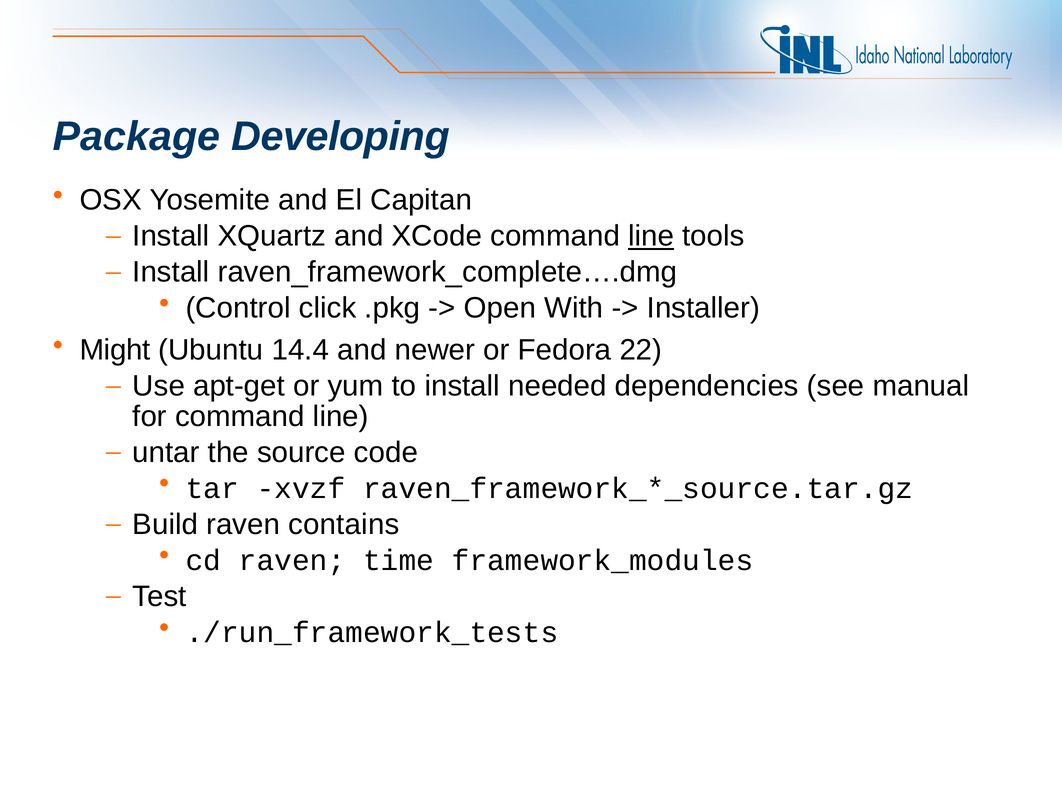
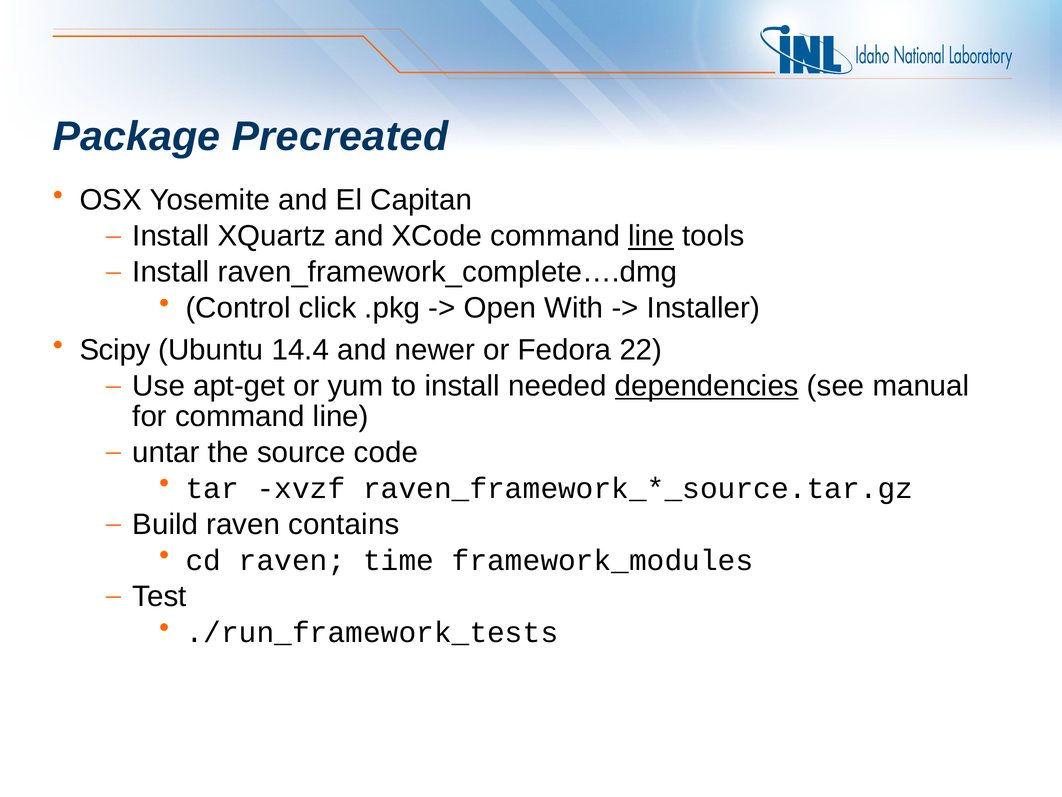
Developing: Developing -> Precreated (340, 137)
Might: Might -> Scipy (115, 350)
dependencies underline: none -> present (707, 386)
